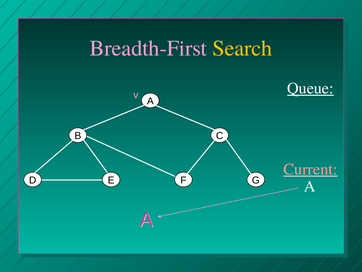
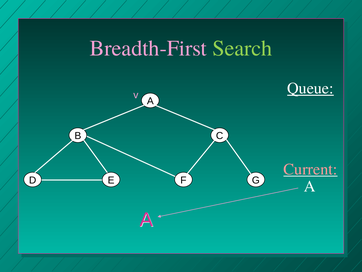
Search colour: yellow -> light green (242, 48)
